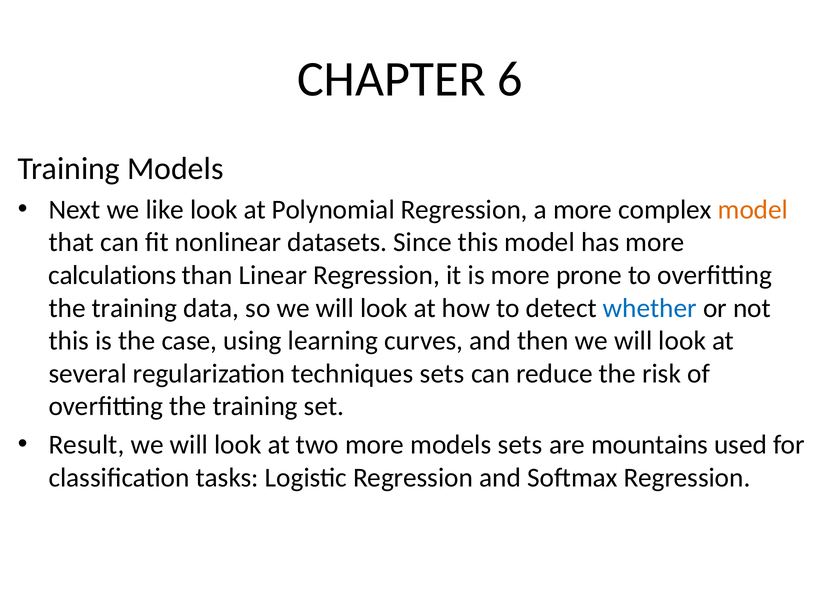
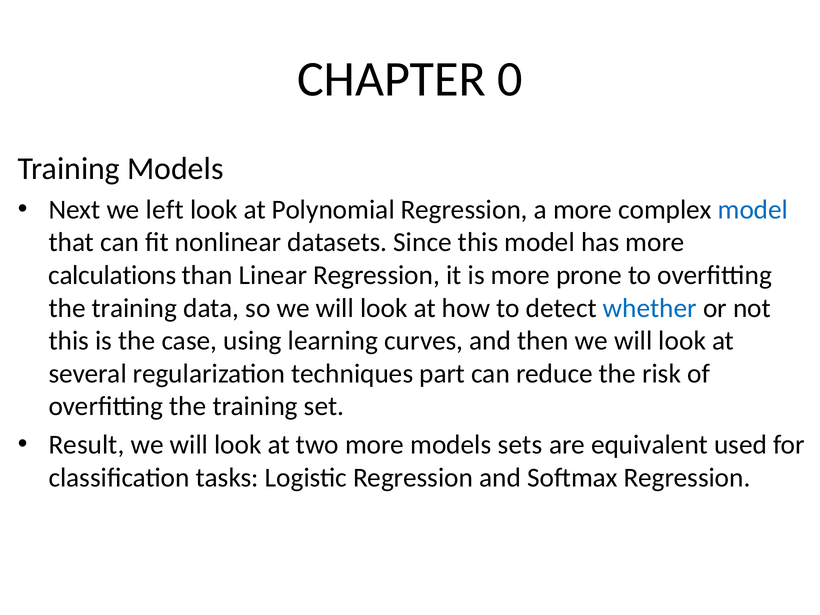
6: 6 -> 0 (510, 79)
like: like -> left (165, 210)
model colour: orange -> blue (753, 210)
techniques sets: sets -> part (442, 374)
mountains: mountains -> equivalent (650, 445)
